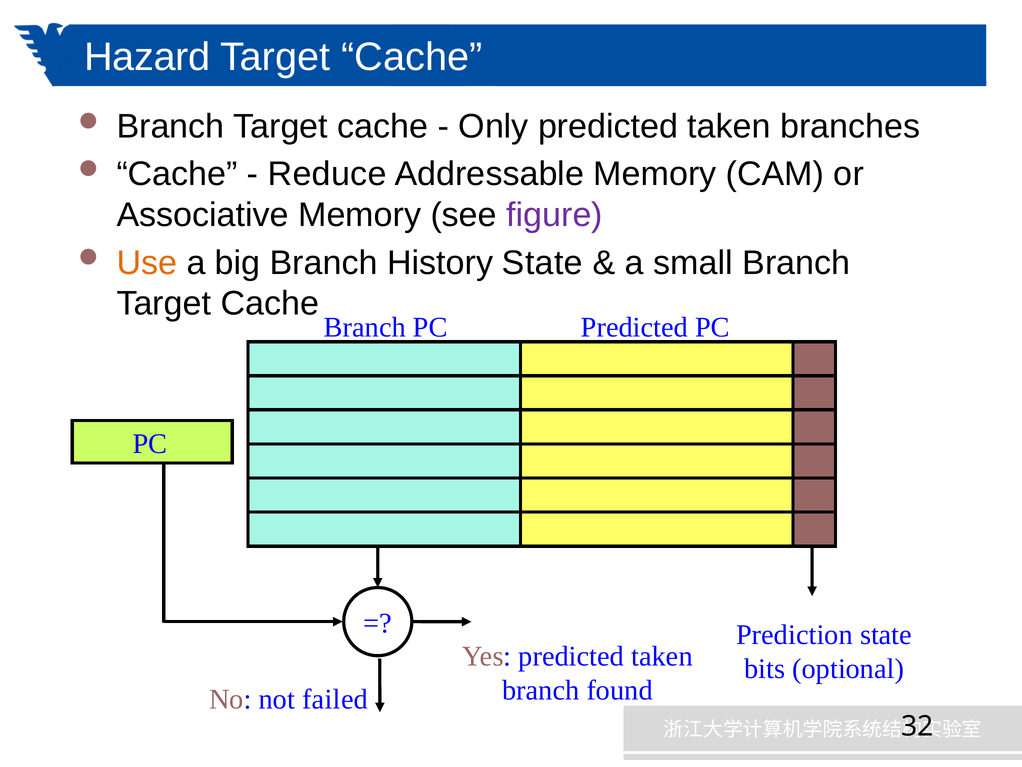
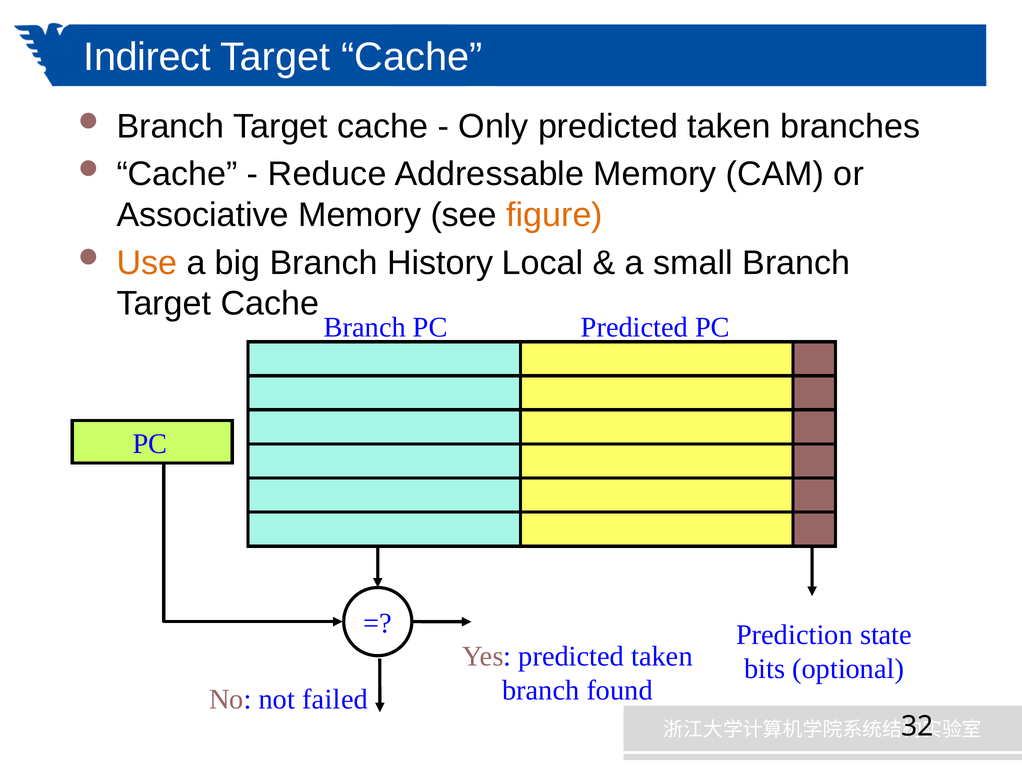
Hazard: Hazard -> Indirect (147, 57)
figure colour: purple -> orange (555, 215)
History State: State -> Local (543, 263)
